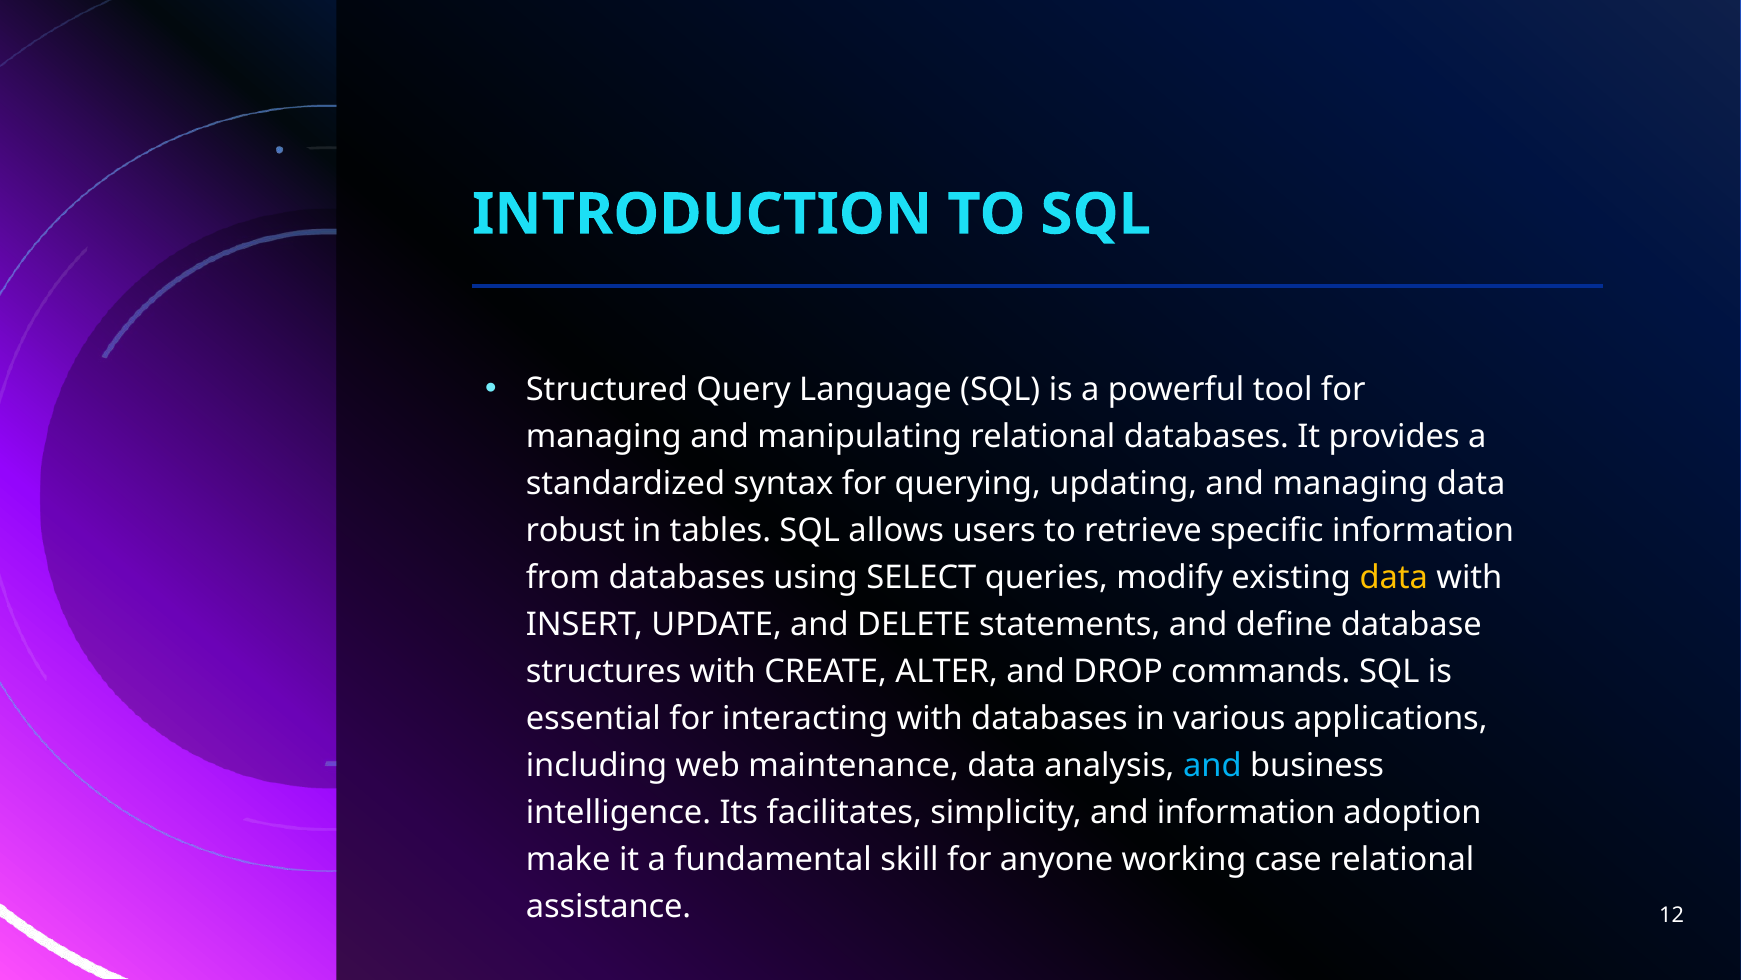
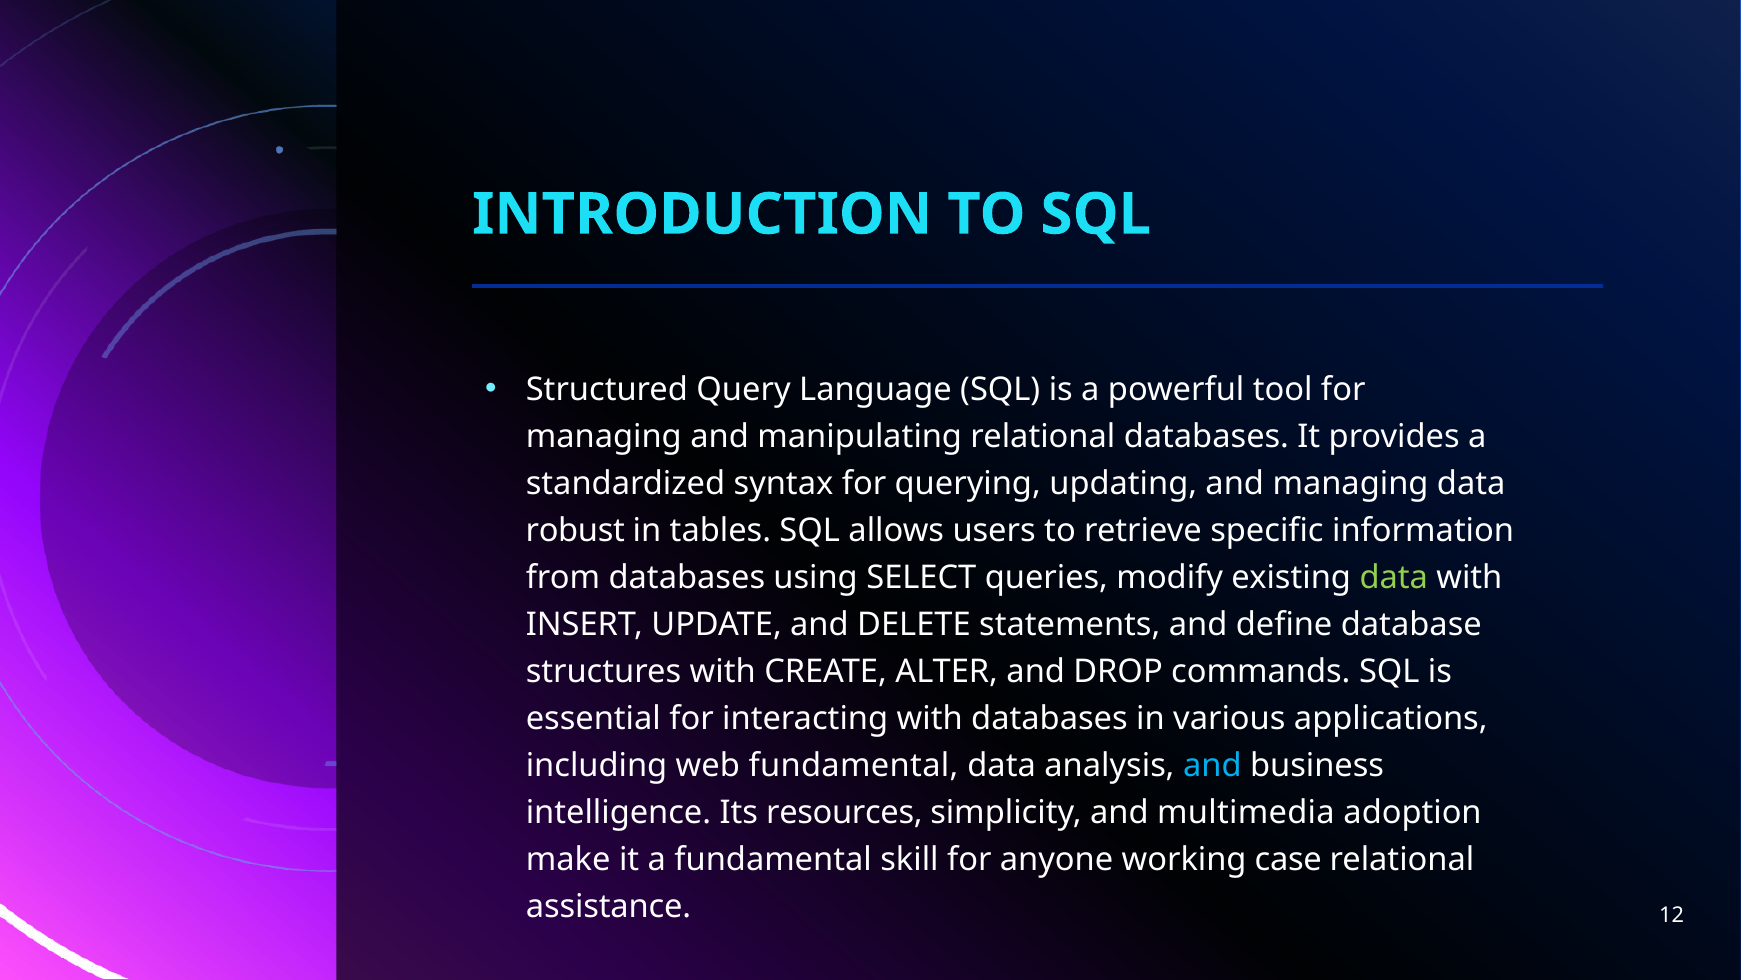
data colour: yellow -> light green (1394, 577)
web maintenance: maintenance -> fundamental (854, 765)
facilitates: facilitates -> resources (844, 812)
and information: information -> multimedia (1246, 812)
